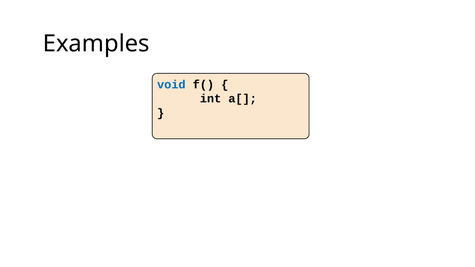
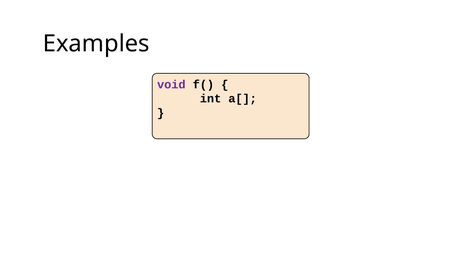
void colour: blue -> purple (171, 85)
